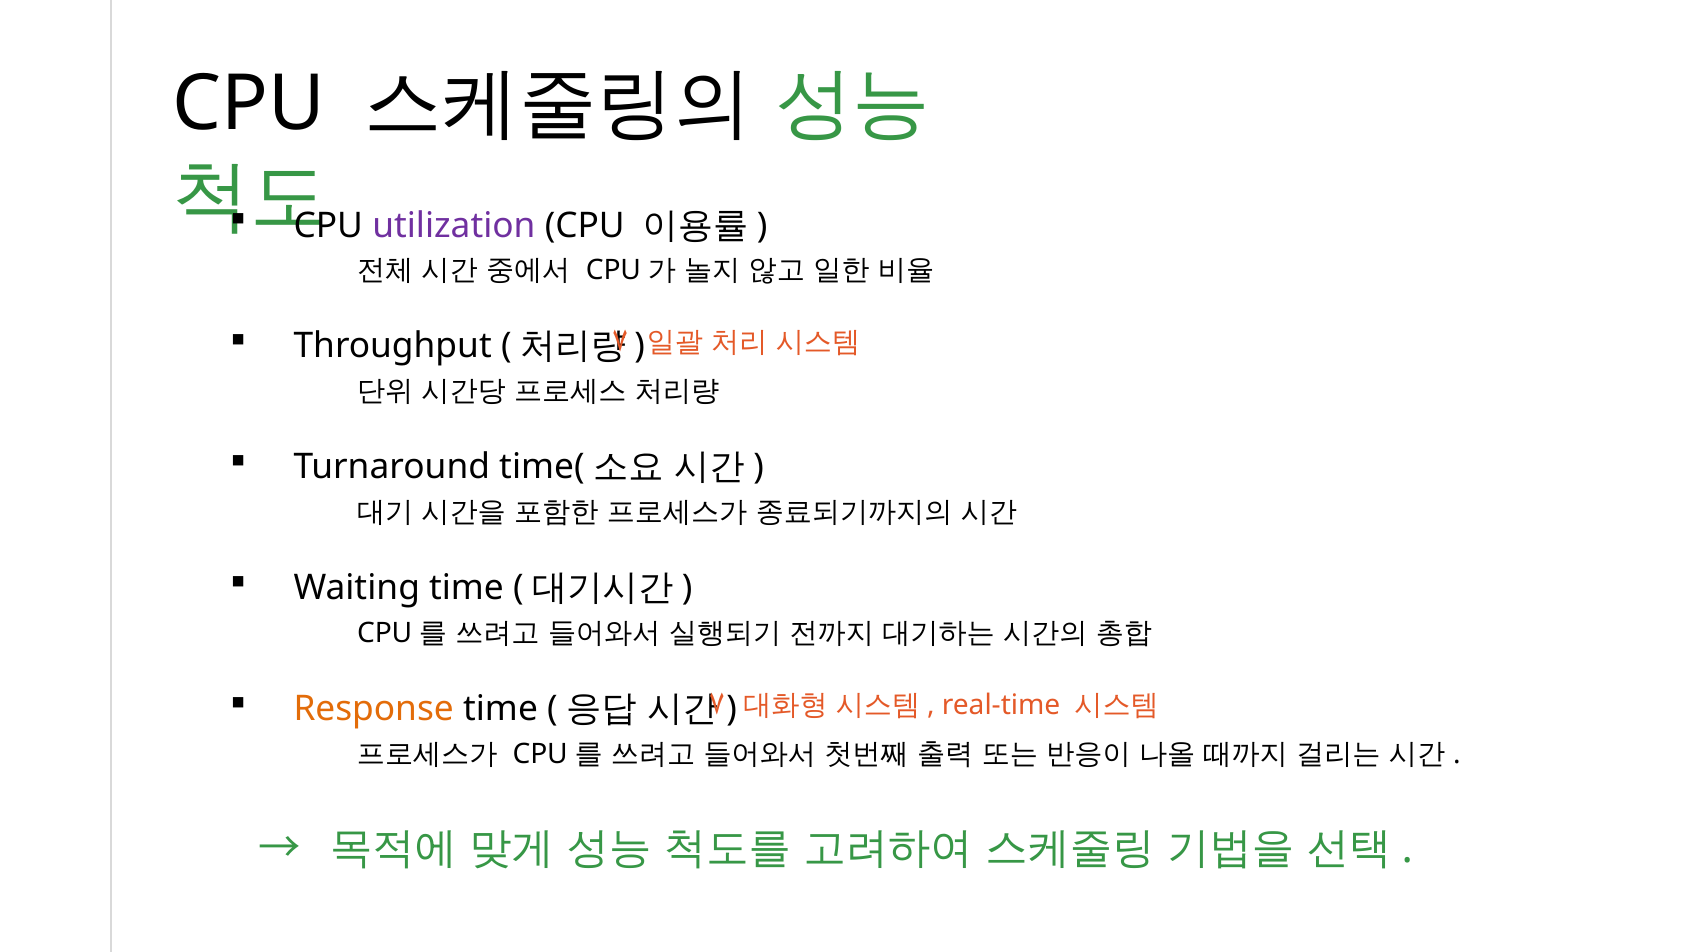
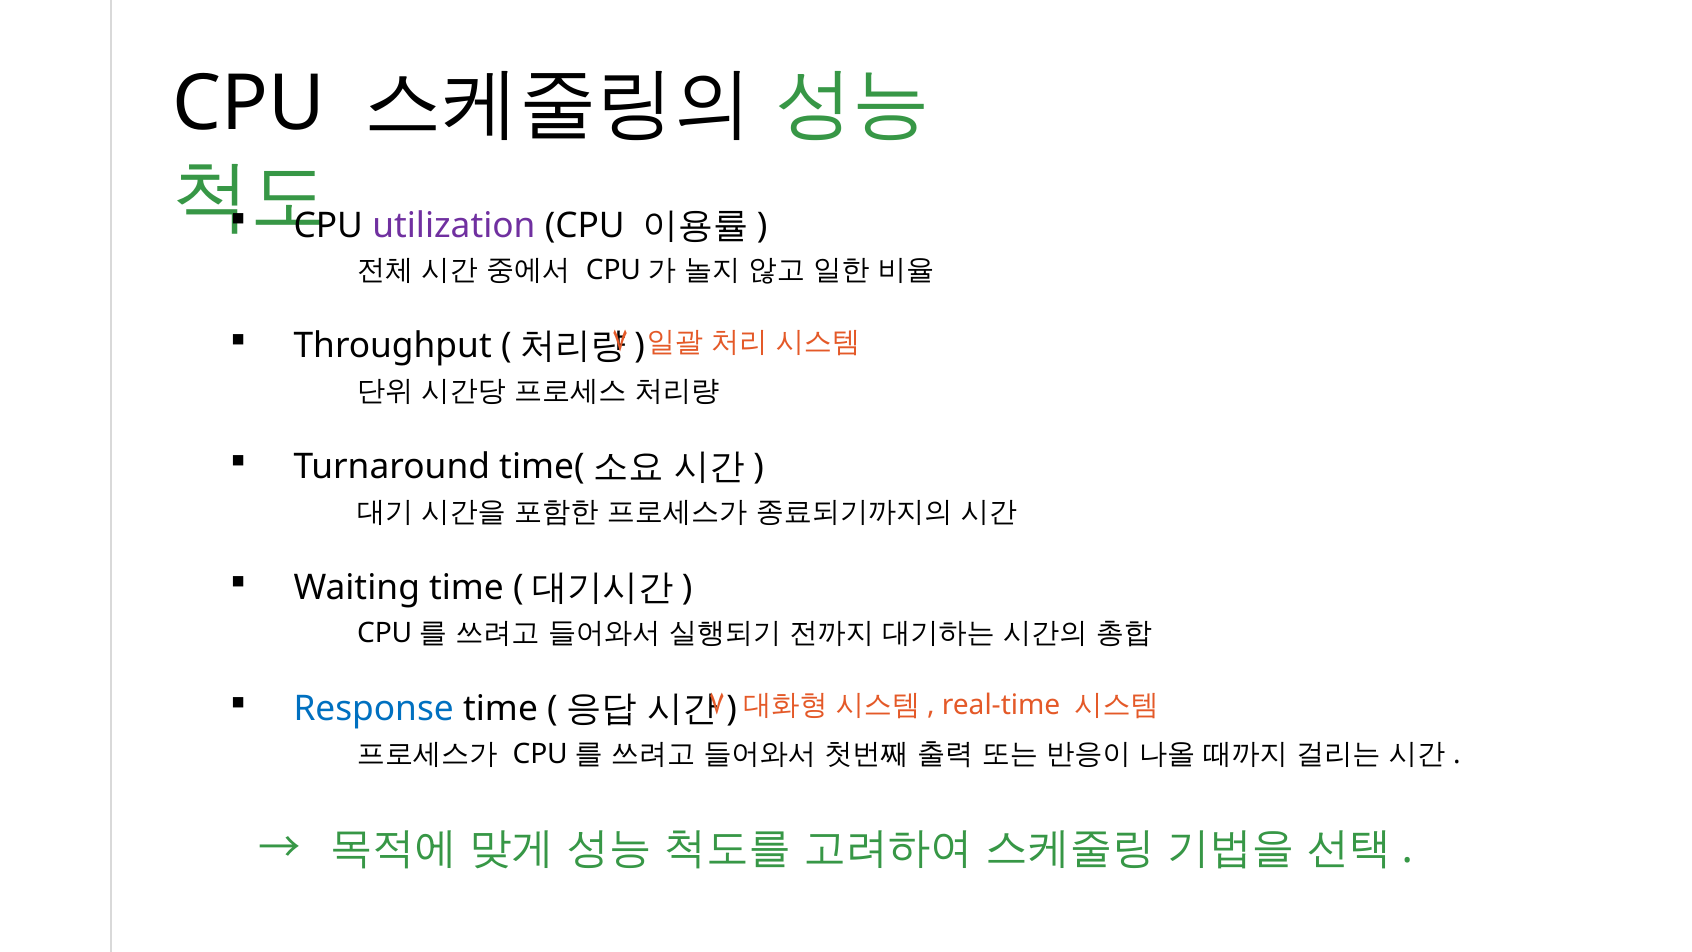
Response colour: orange -> blue (374, 709)
